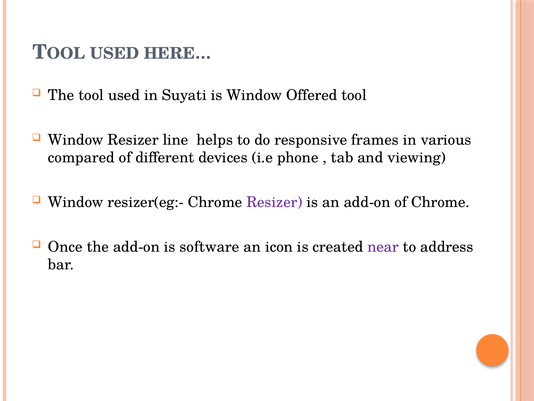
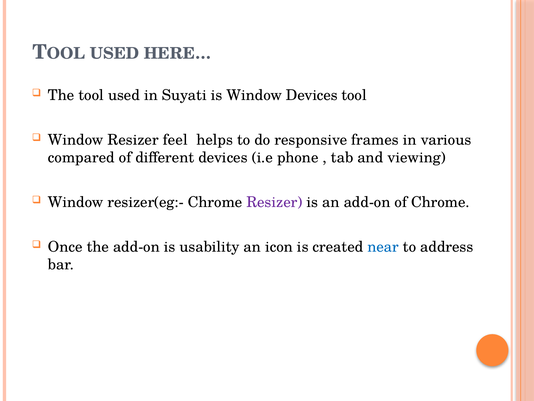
Window Offered: Offered -> Devices (312, 95)
line: line -> feel (175, 140)
software: software -> usability (210, 246)
near colour: purple -> blue (383, 246)
